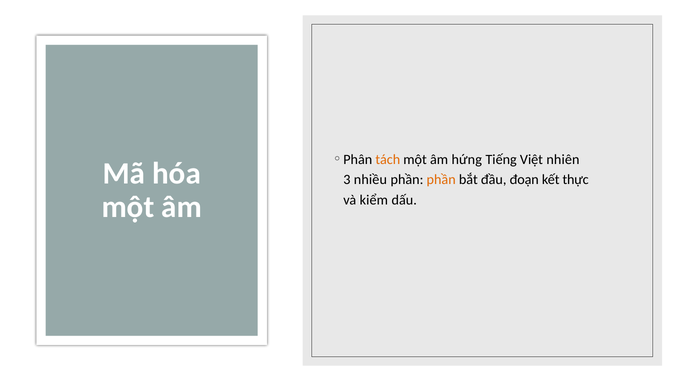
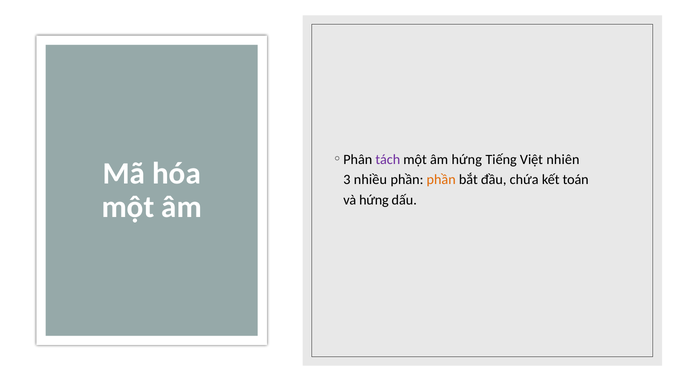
tách colour: orange -> purple (388, 160)
đoạn: đoạn -> chứa (524, 180)
thực: thực -> toán (576, 180)
và kiểm: kiểm -> hứng (374, 200)
